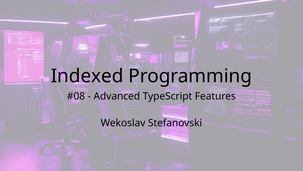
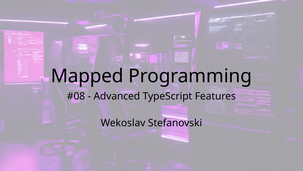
Indexed: Indexed -> Mapped (87, 76)
